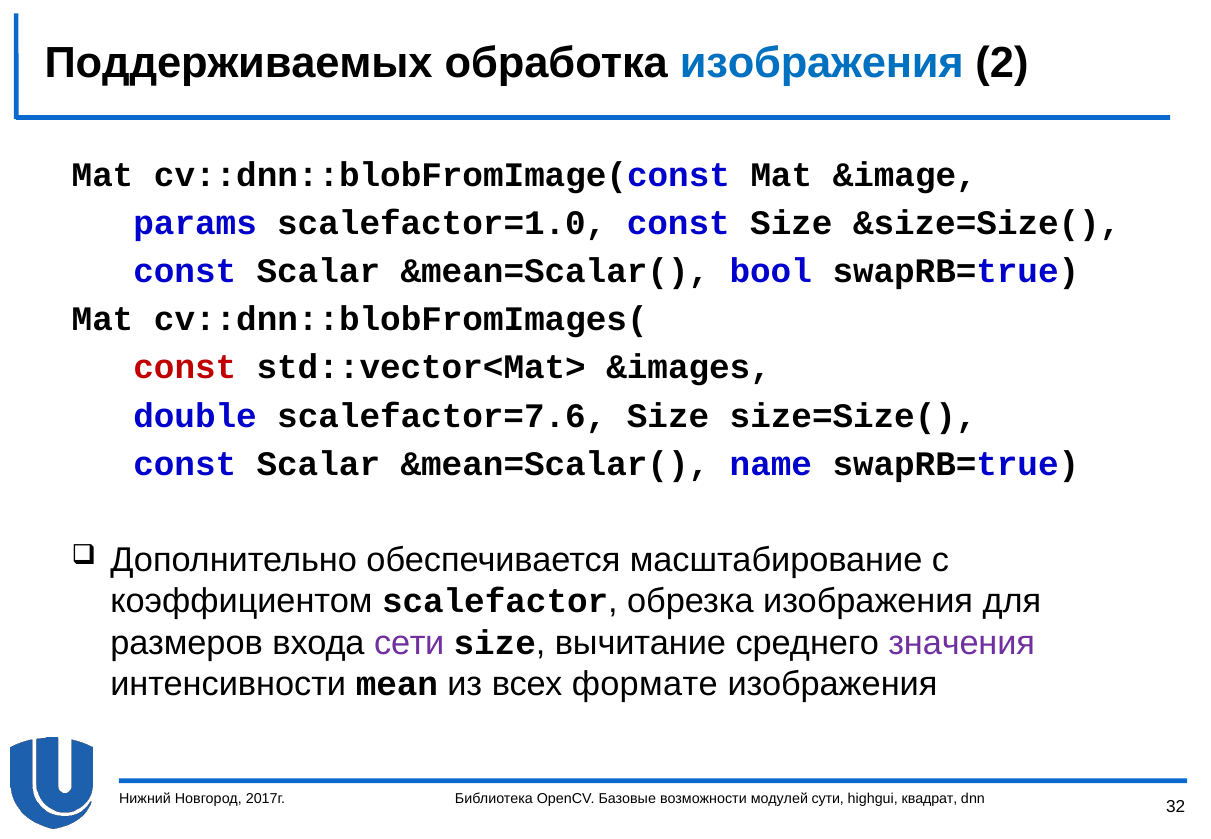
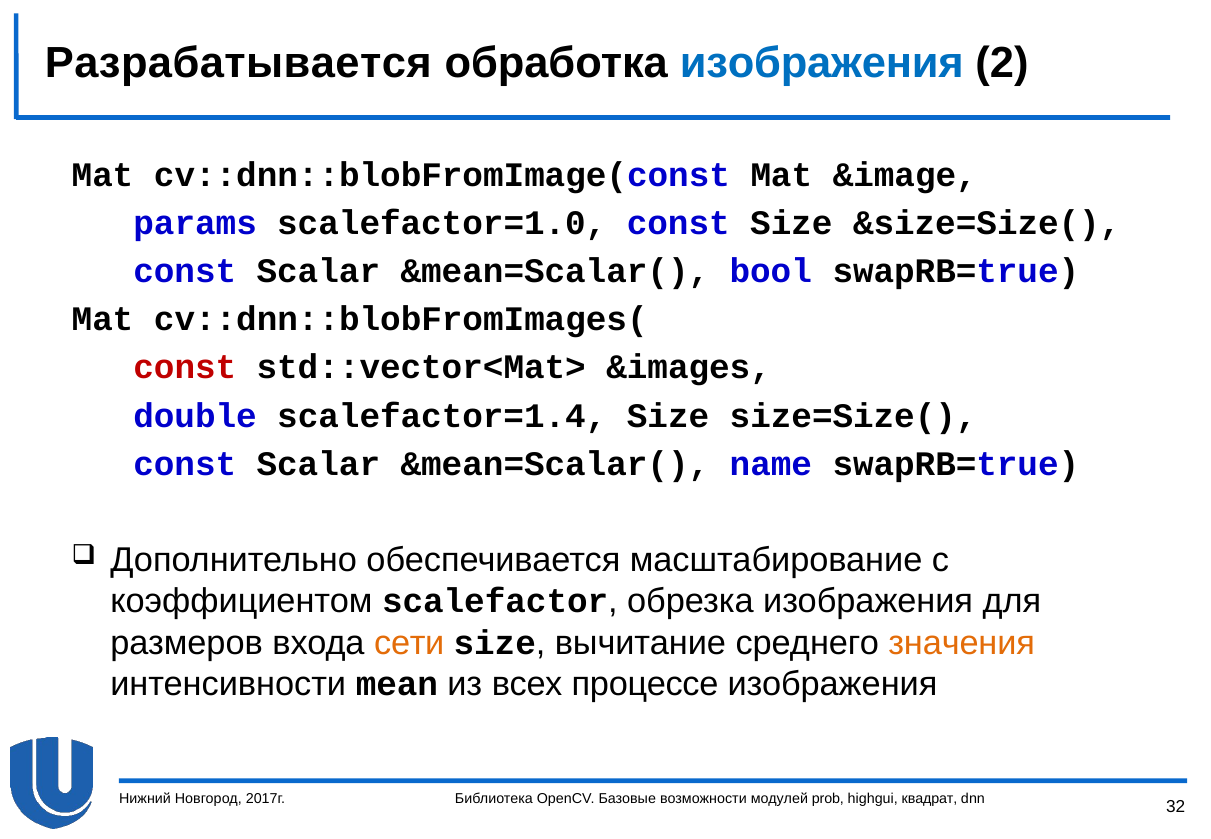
Поддерживаемых: Поддерживаемых -> Разрабатывается (238, 63)
scalefactor=7.6: scalefactor=7.6 -> scalefactor=1.4 (442, 415)
сети colour: purple -> orange (409, 642)
значения colour: purple -> orange (962, 642)
формате: формате -> процессе (645, 683)
сути: сути -> prob (828, 799)
